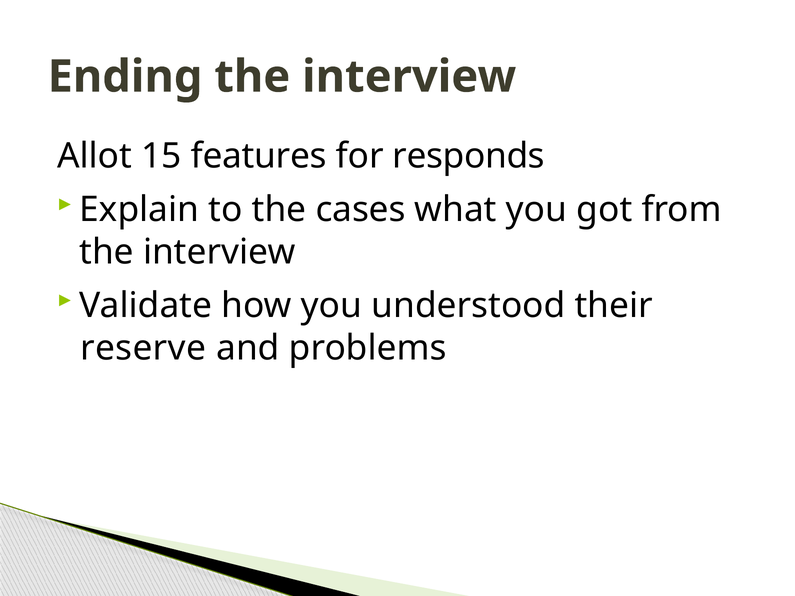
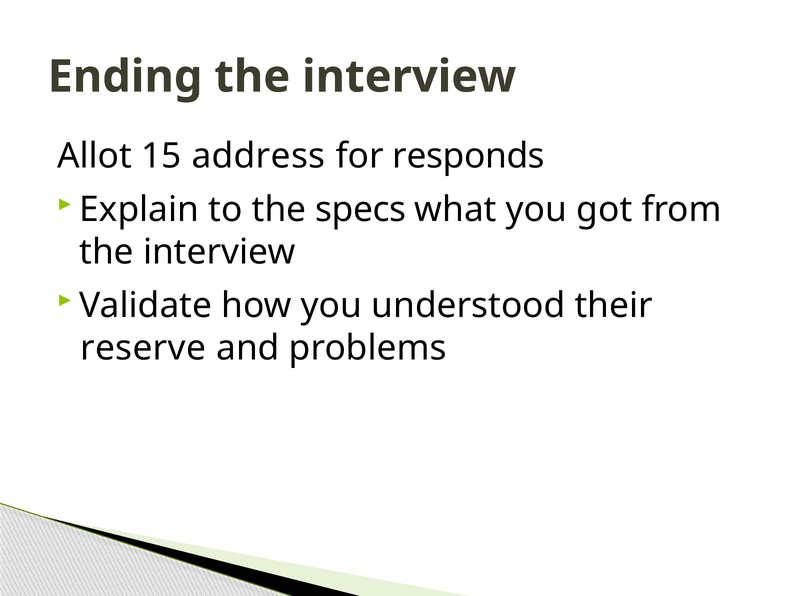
features: features -> address (258, 156)
cases: cases -> specs (361, 210)
